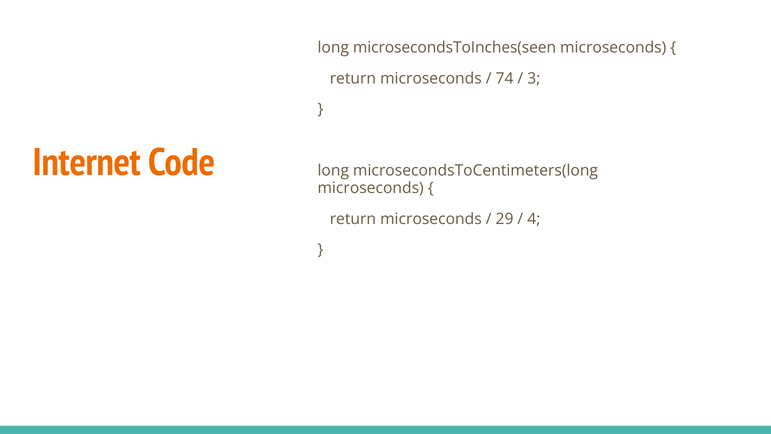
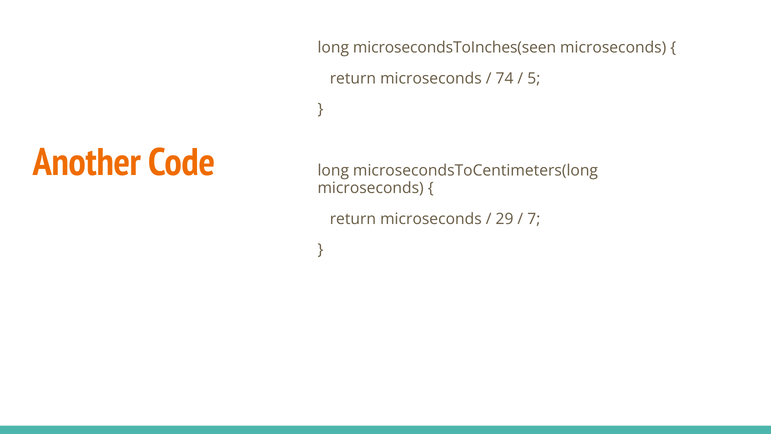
3: 3 -> 5 (534, 78)
Internet: Internet -> Another (87, 162)
4: 4 -> 7 (534, 219)
